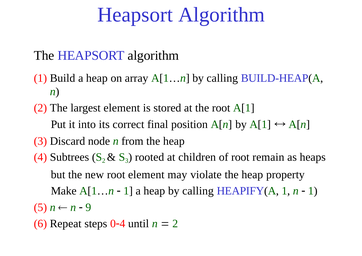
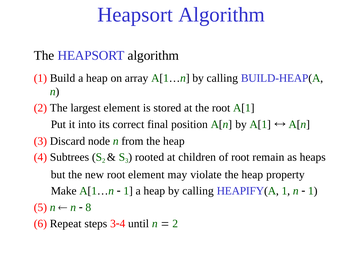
9: 9 -> 8 (88, 207)
steps 0: 0 -> 3 (113, 223)
